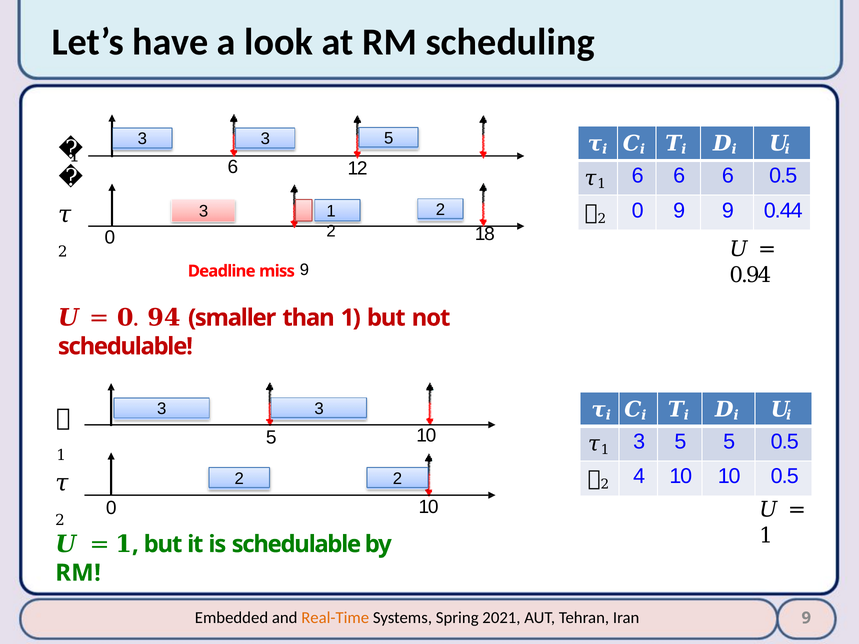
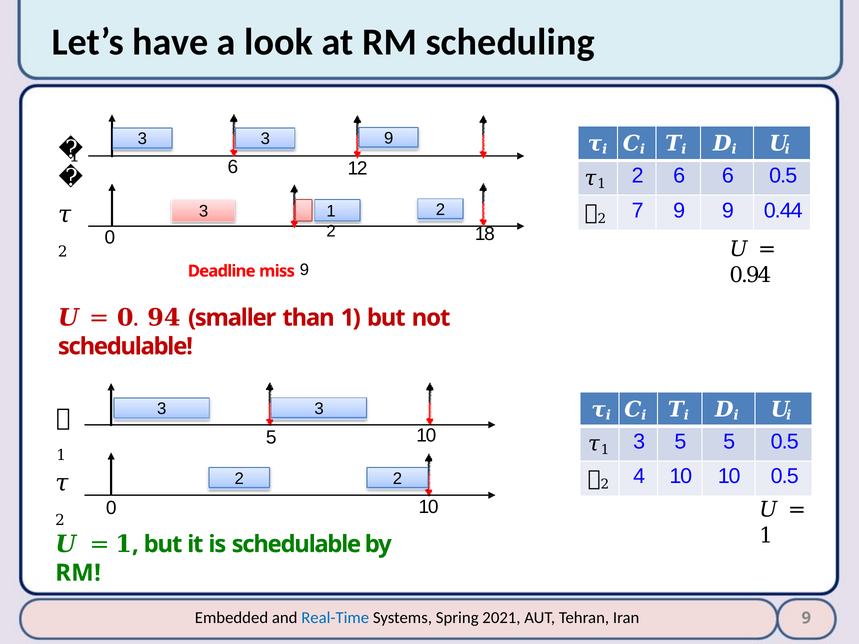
3 3 5: 5 -> 9 (389, 138)
𝜏 1 6: 6 -> 2 (638, 176)
2 0: 0 -> 7 (638, 211)
Real-Time colour: orange -> blue (335, 618)
